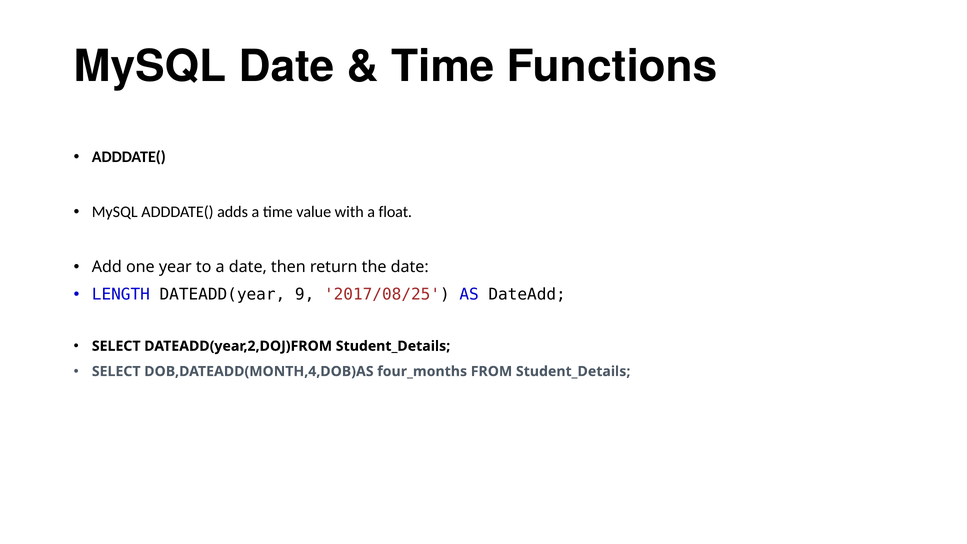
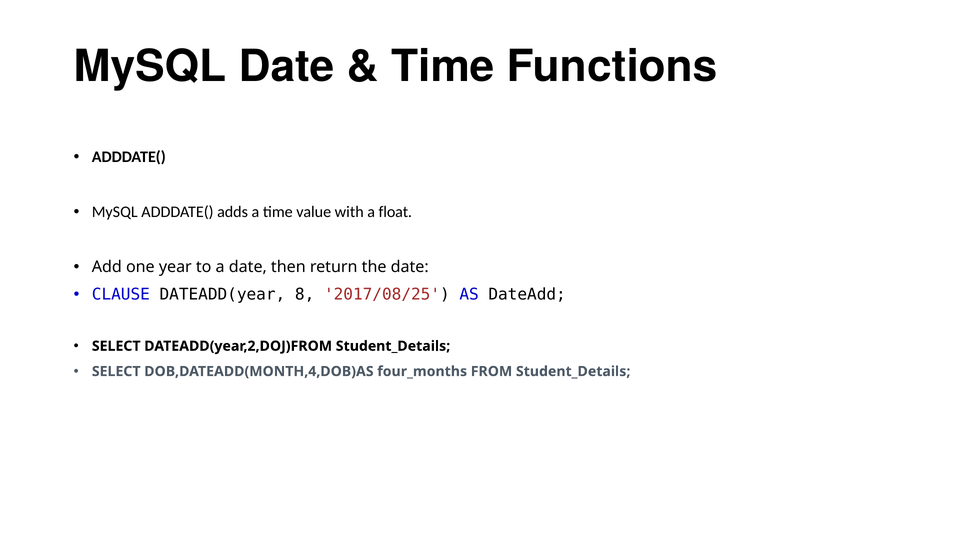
LENGTH: LENGTH -> CLAUSE (121, 294)
9: 9 -> 8 (305, 294)
